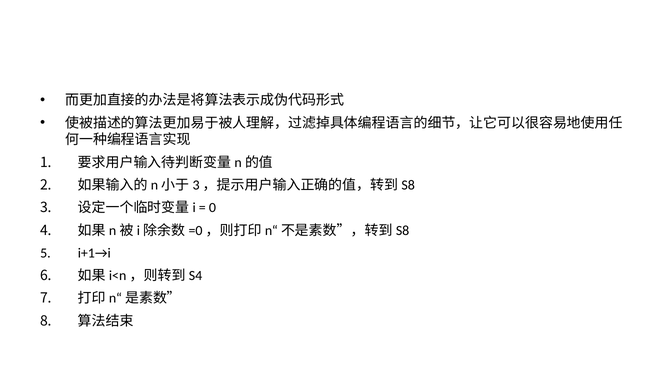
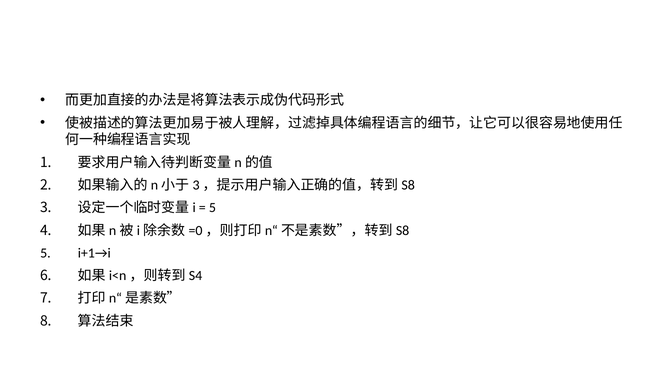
0: 0 -> 5 (213, 208)
